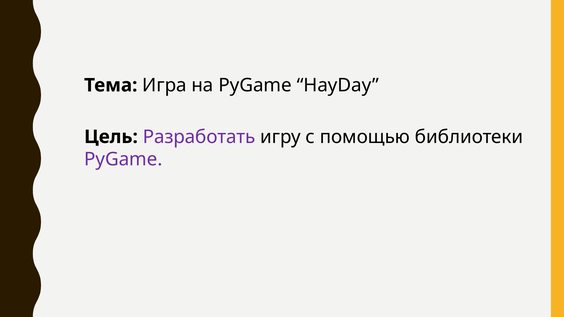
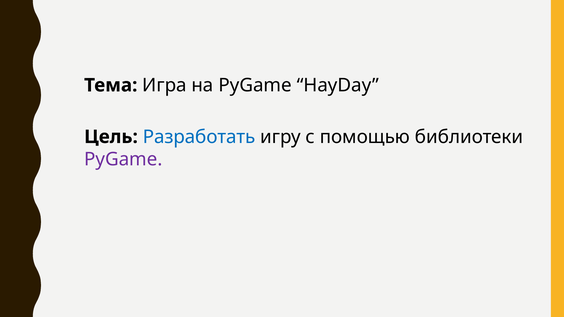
Разработать colour: purple -> blue (199, 137)
